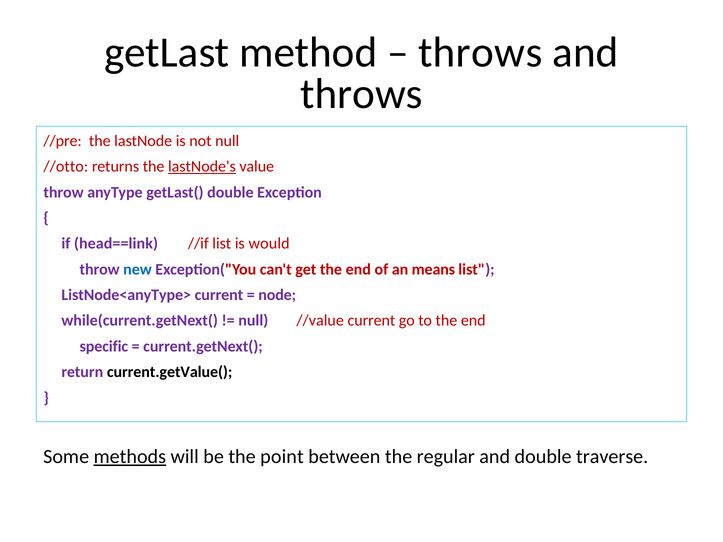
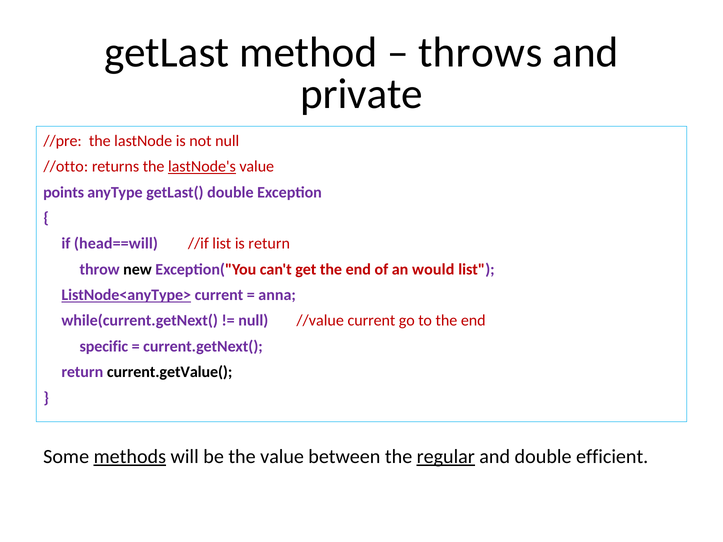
throws: throws -> private (362, 94)
throw: throw -> points (64, 192)
head==link: head==link -> head==will (116, 244)
is would: would -> return (269, 244)
new colour: blue -> black (138, 269)
means: means -> would (433, 269)
ListNode<anyType> underline: none -> present (126, 295)
node: node -> anna (277, 295)
the point: point -> value (282, 457)
regular underline: none -> present (446, 457)
traverse: traverse -> efficient (612, 457)
